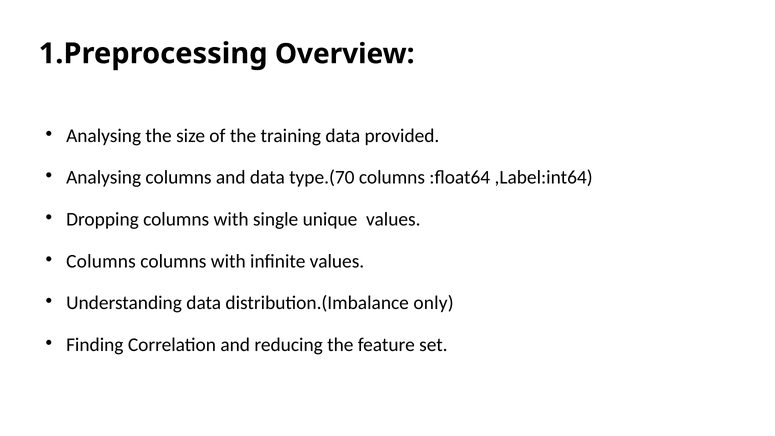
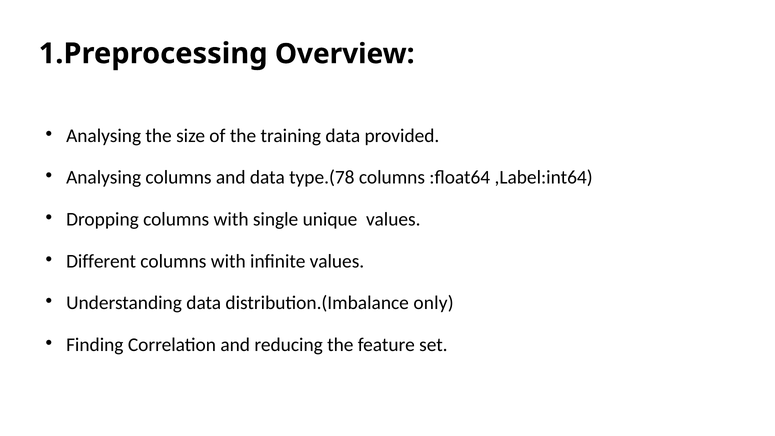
type.(70: type.(70 -> type.(78 (322, 177)
Columns: Columns -> Different (101, 261)
